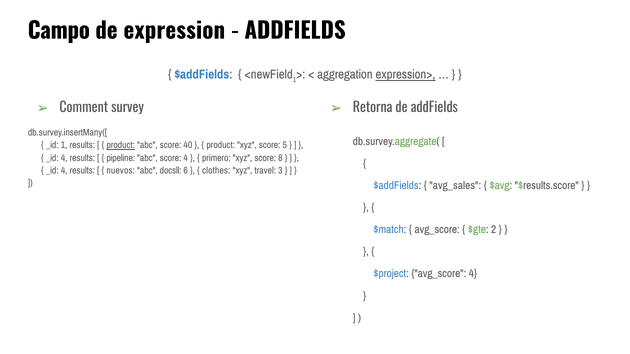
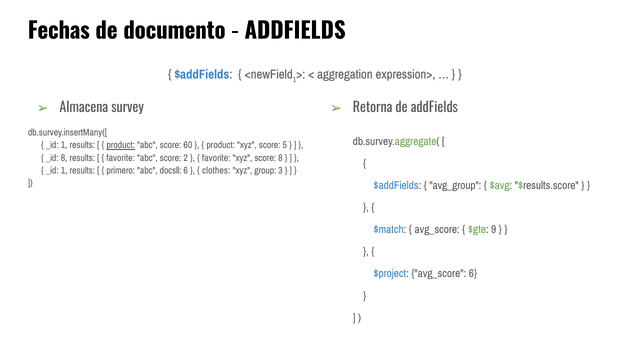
Campo: Campo -> Fechas (59, 31)
expression: expression -> documento (174, 31)
expression> underline: present -> none (406, 74)
Comment: Comment -> Almacena (84, 108)
40: 40 -> 60 (188, 145)
4: 4 -> 8 (64, 158)
pipeline: pipeline -> favorite (121, 158)
score 4: 4 -> 2 (186, 158)
primero: primero -> favorite (216, 158)
4: 4 -> 1 (64, 170)
nuevos: nuevos -> primero (121, 170)
travel: travel -> group (265, 170)
avg_sales: avg_sales -> avg_group (455, 185)
2: 2 -> 9 (494, 230)
avg_score 4: 4 -> 6 (473, 274)
